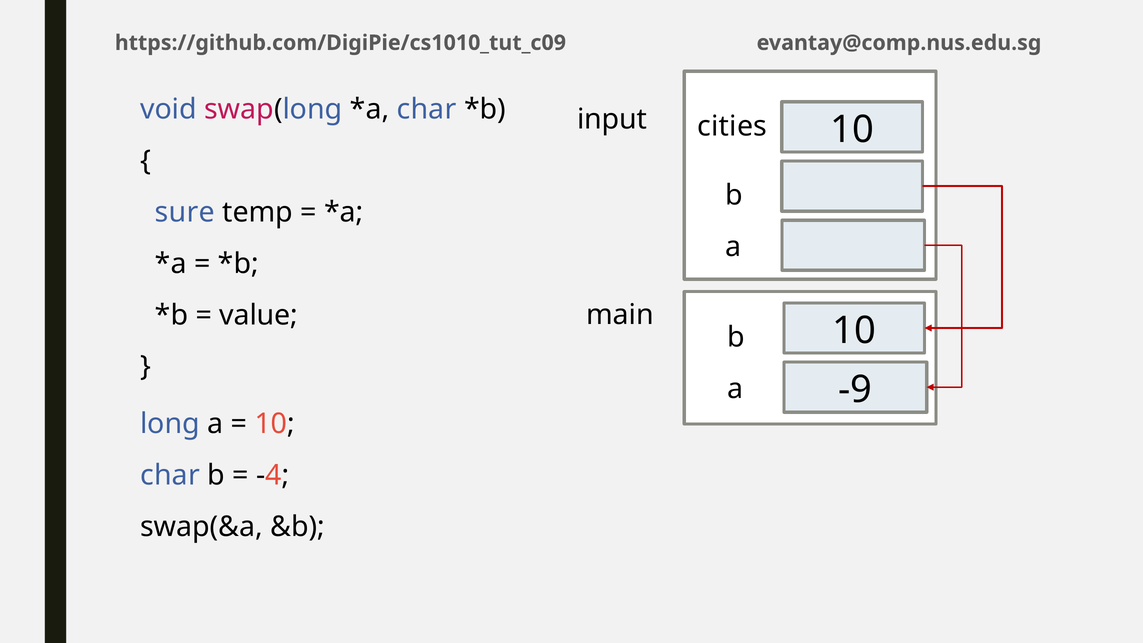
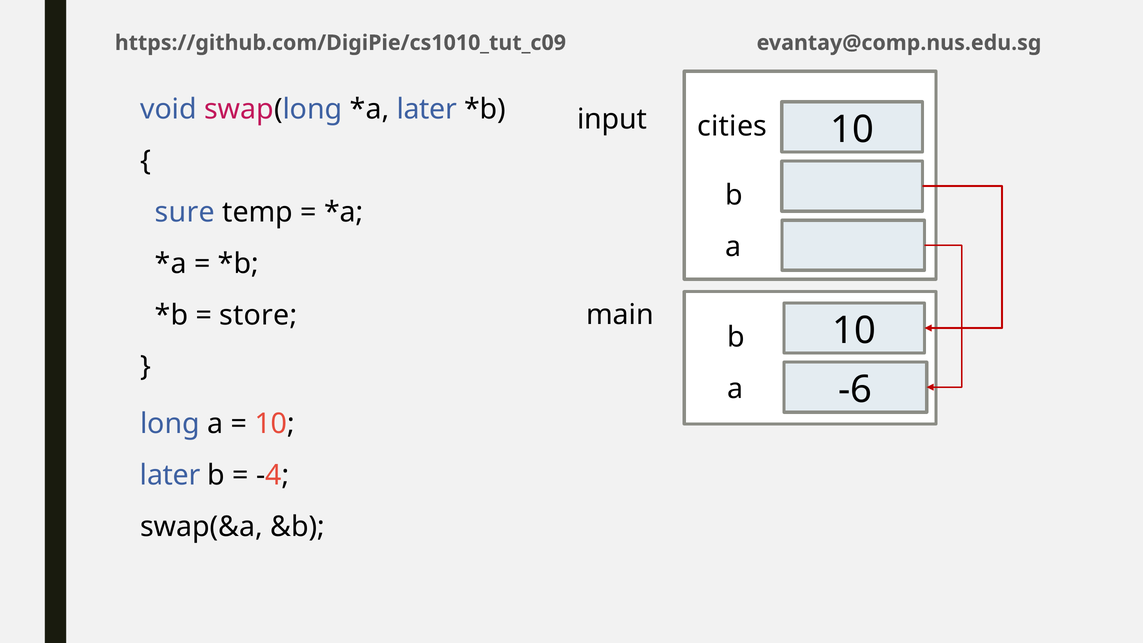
char: char -> later (427, 109)
value: value -> store (258, 315)
-9: -9 -> -6 (855, 390)
char: char -> later (170, 475)
